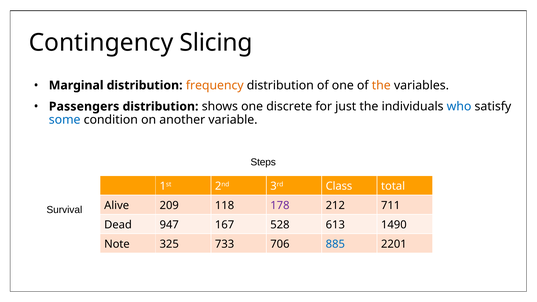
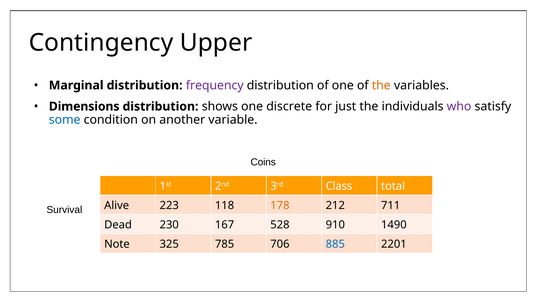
Slicing: Slicing -> Upper (216, 43)
frequency colour: orange -> purple (215, 85)
Passengers: Passengers -> Dimensions (84, 106)
who colour: blue -> purple (459, 106)
Steps: Steps -> Coins (263, 162)
209: 209 -> 223 (169, 205)
178 colour: purple -> orange (280, 205)
947: 947 -> 230 (169, 225)
613: 613 -> 910 (335, 225)
733: 733 -> 785 (225, 244)
